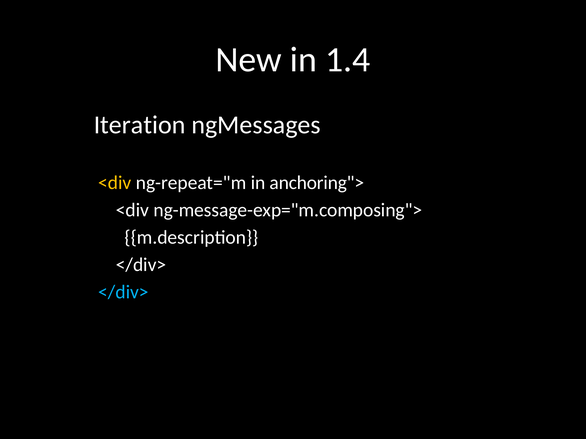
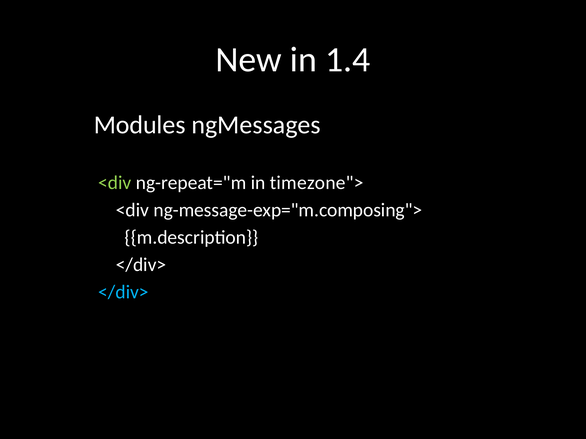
Iteration: Iteration -> Modules (140, 125)
<div colour: yellow -> light green (115, 183)
anchoring">: anchoring"> -> timezone"> (317, 183)
